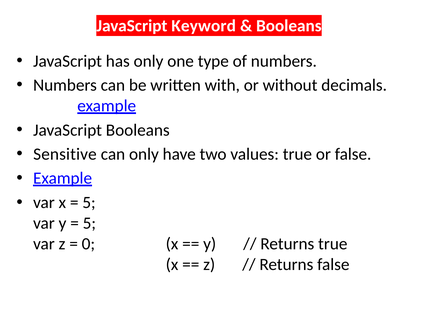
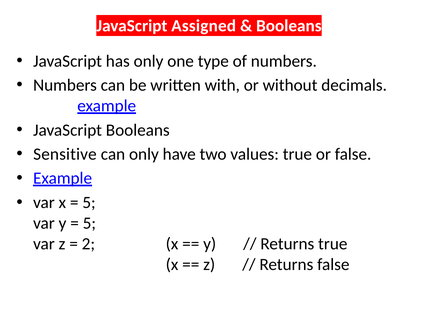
Keyword: Keyword -> Assigned (204, 26)
0: 0 -> 2 (88, 244)
